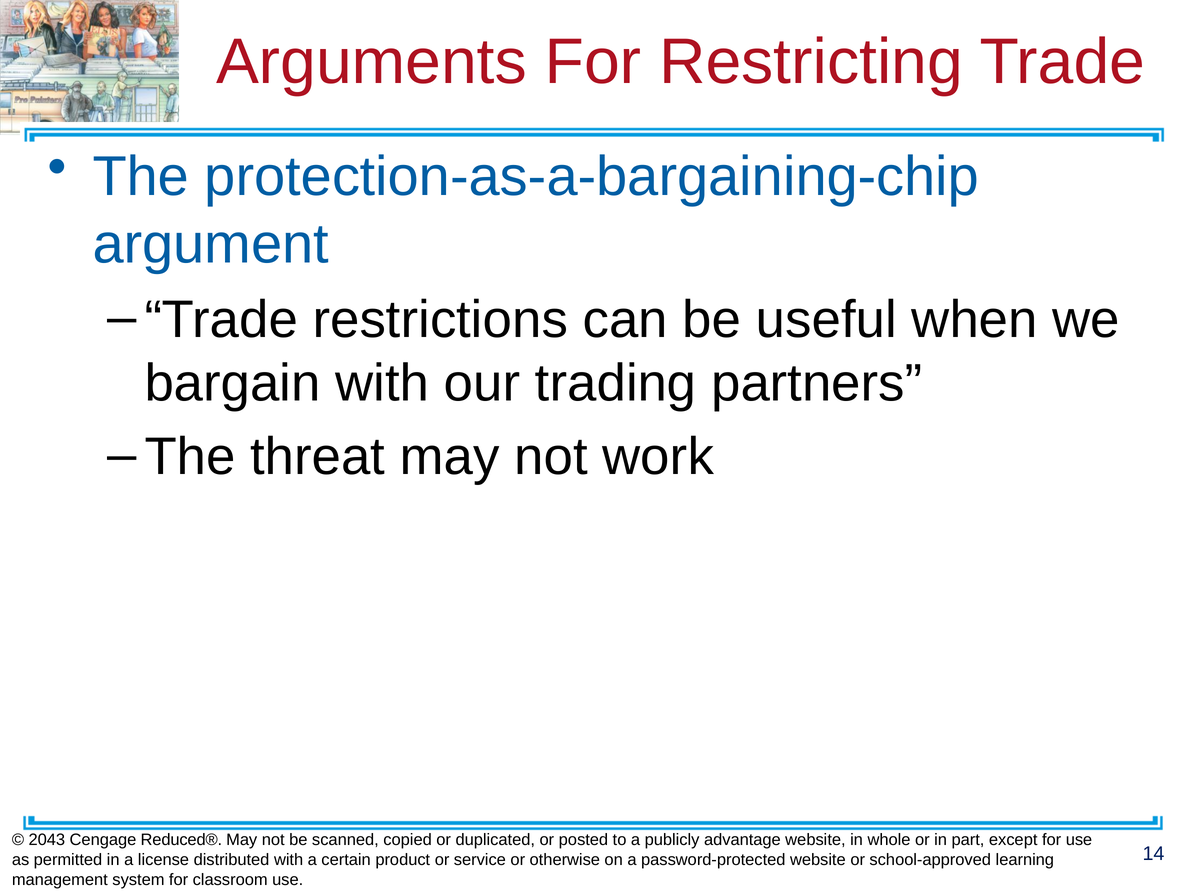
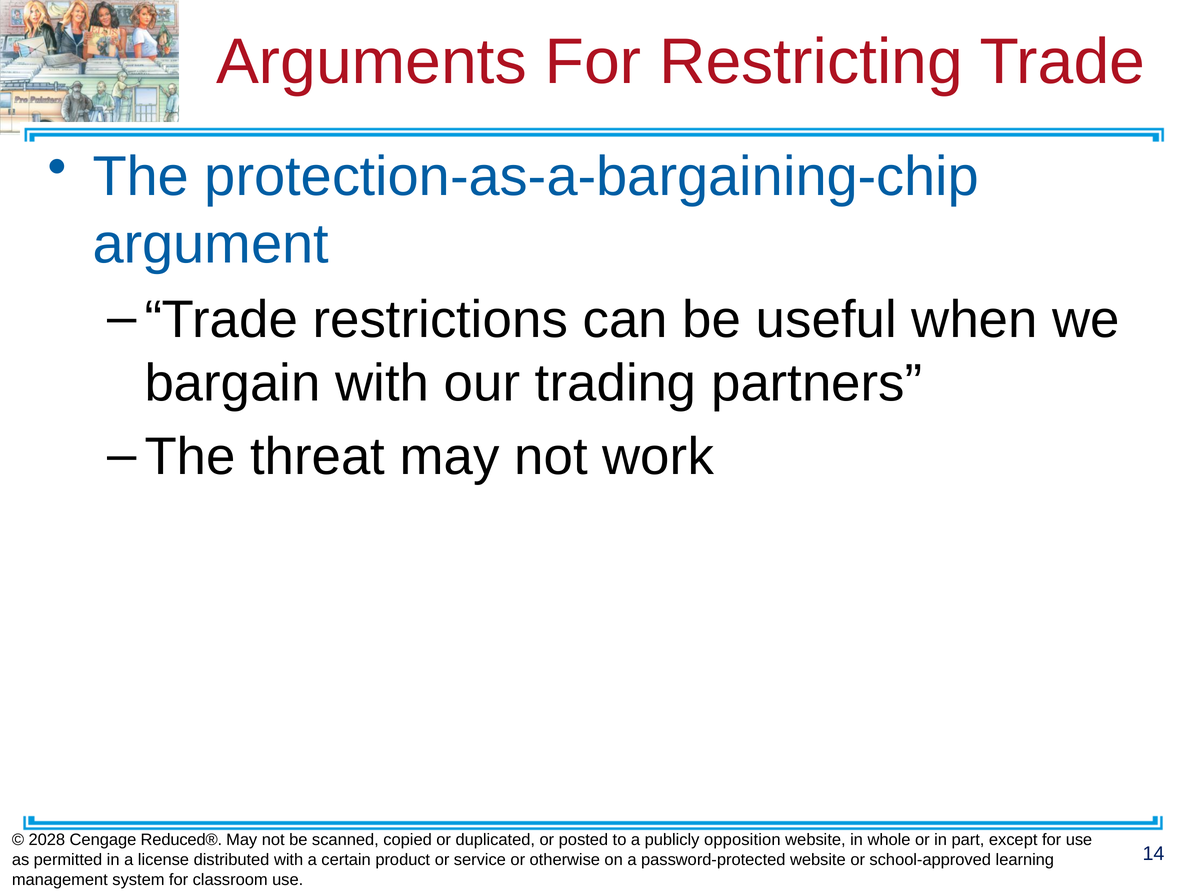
2043: 2043 -> 2028 (47, 840)
advantage: advantage -> opposition (742, 840)
